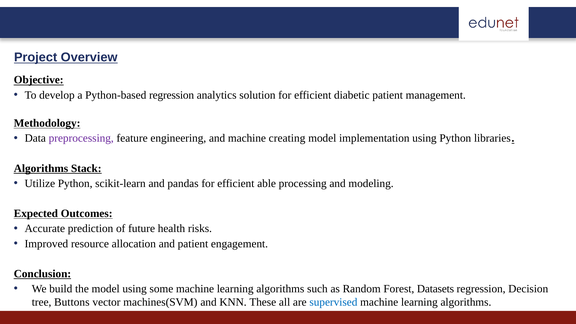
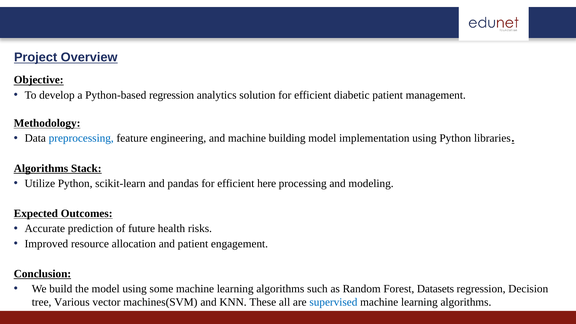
preprocessing colour: purple -> blue (81, 138)
creating: creating -> building (287, 138)
able: able -> here (267, 183)
Buttons: Buttons -> Various (72, 302)
